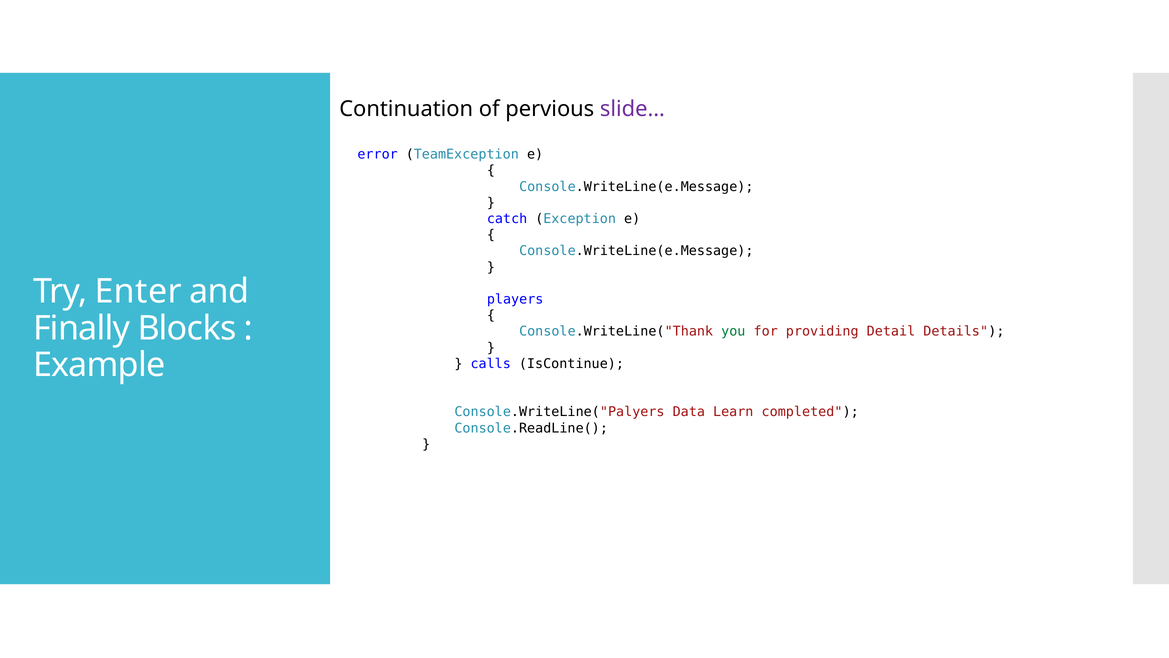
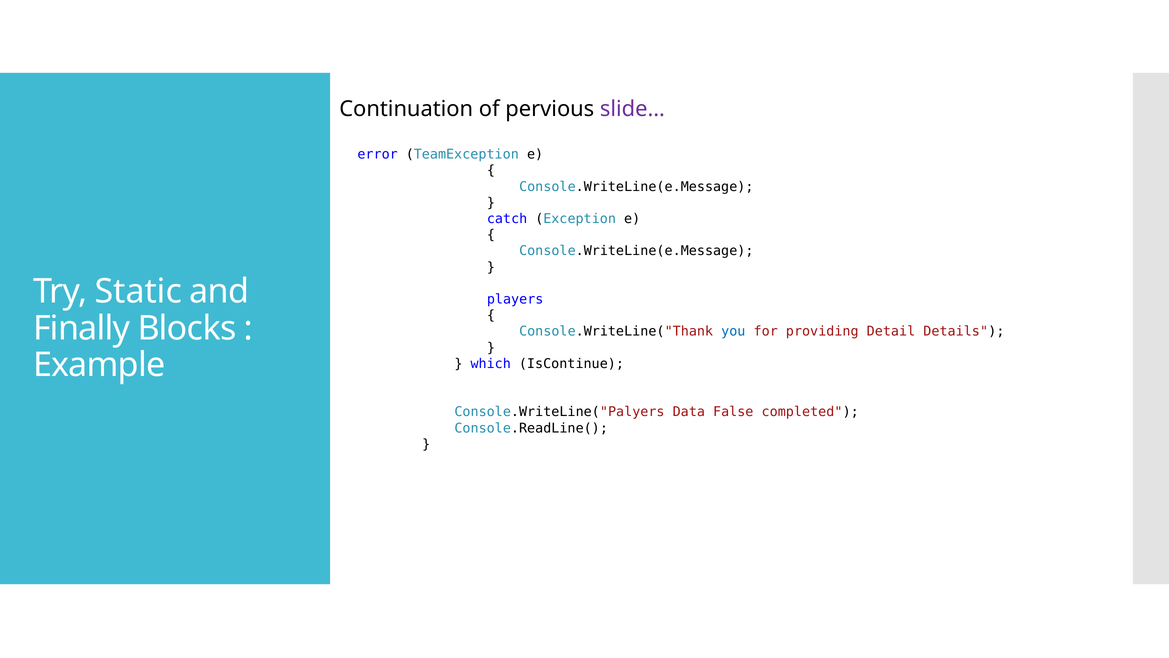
Enter: Enter -> Static (138, 291)
you colour: green -> blue (733, 331)
calls: calls -> which (491, 363)
Learn: Learn -> False (733, 412)
